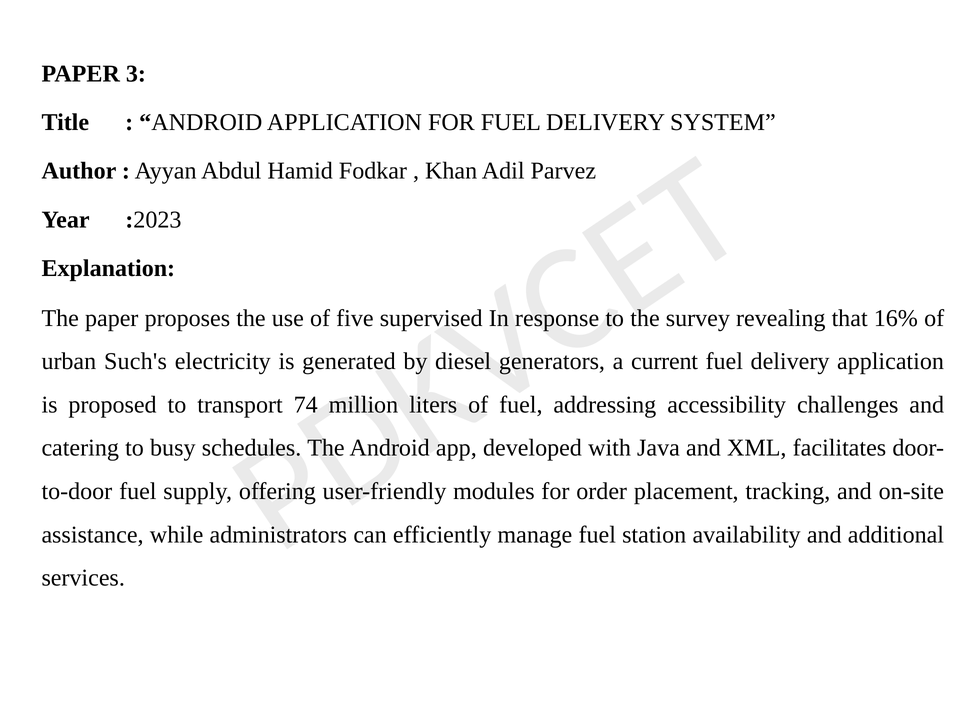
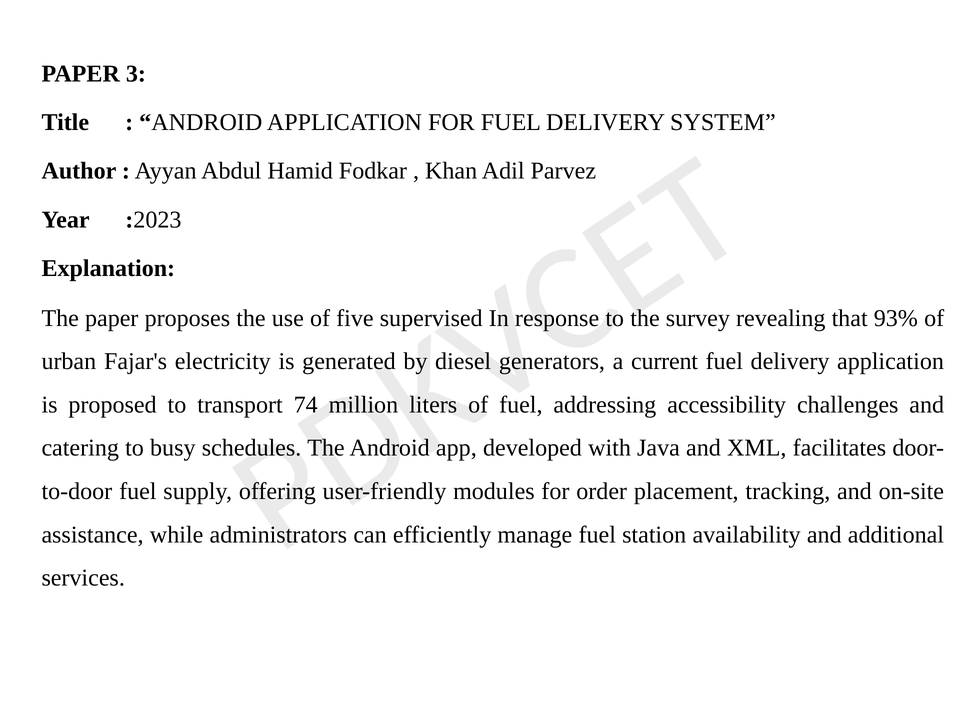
16%: 16% -> 93% (896, 318)
Such's: Such's -> Fajar's (136, 362)
